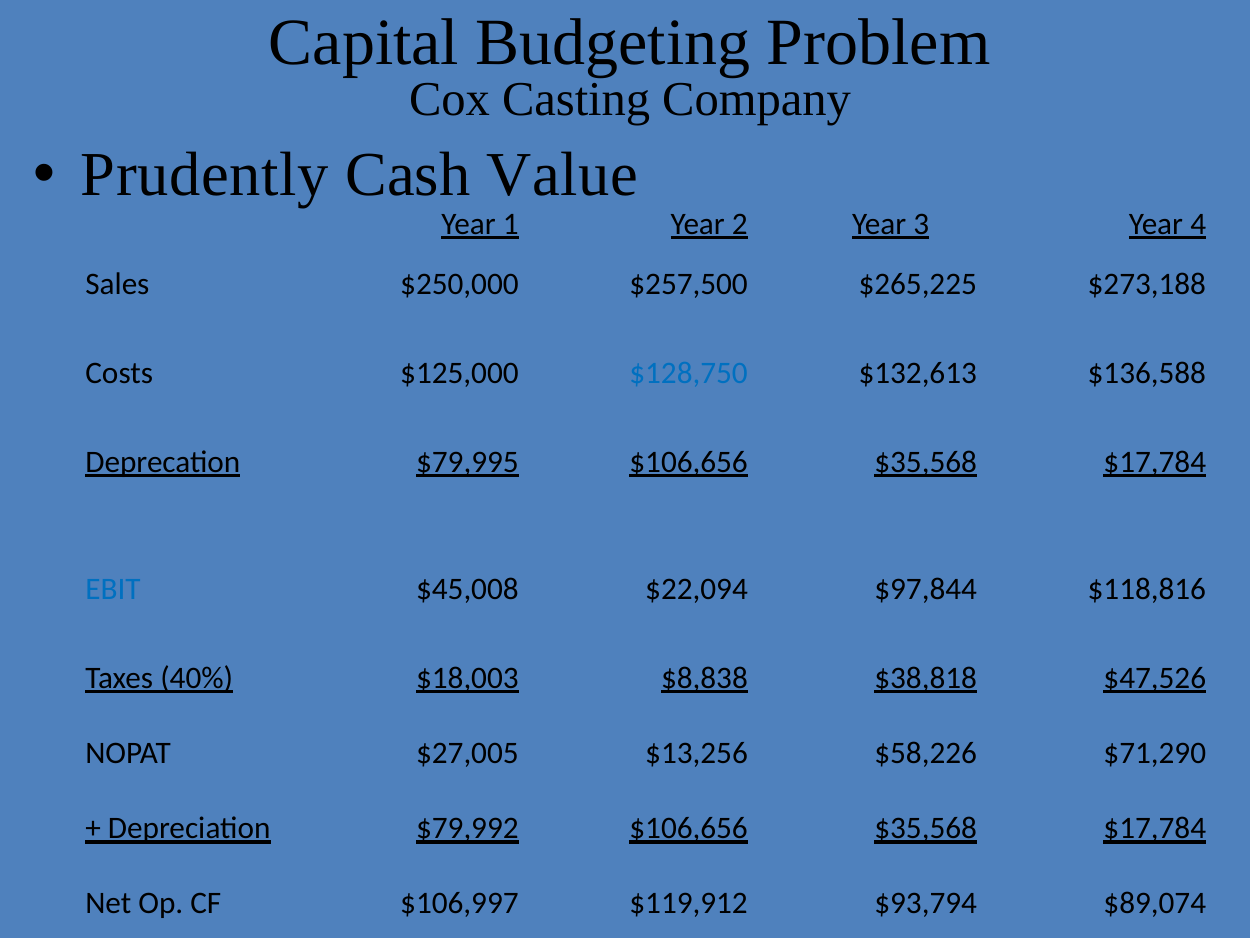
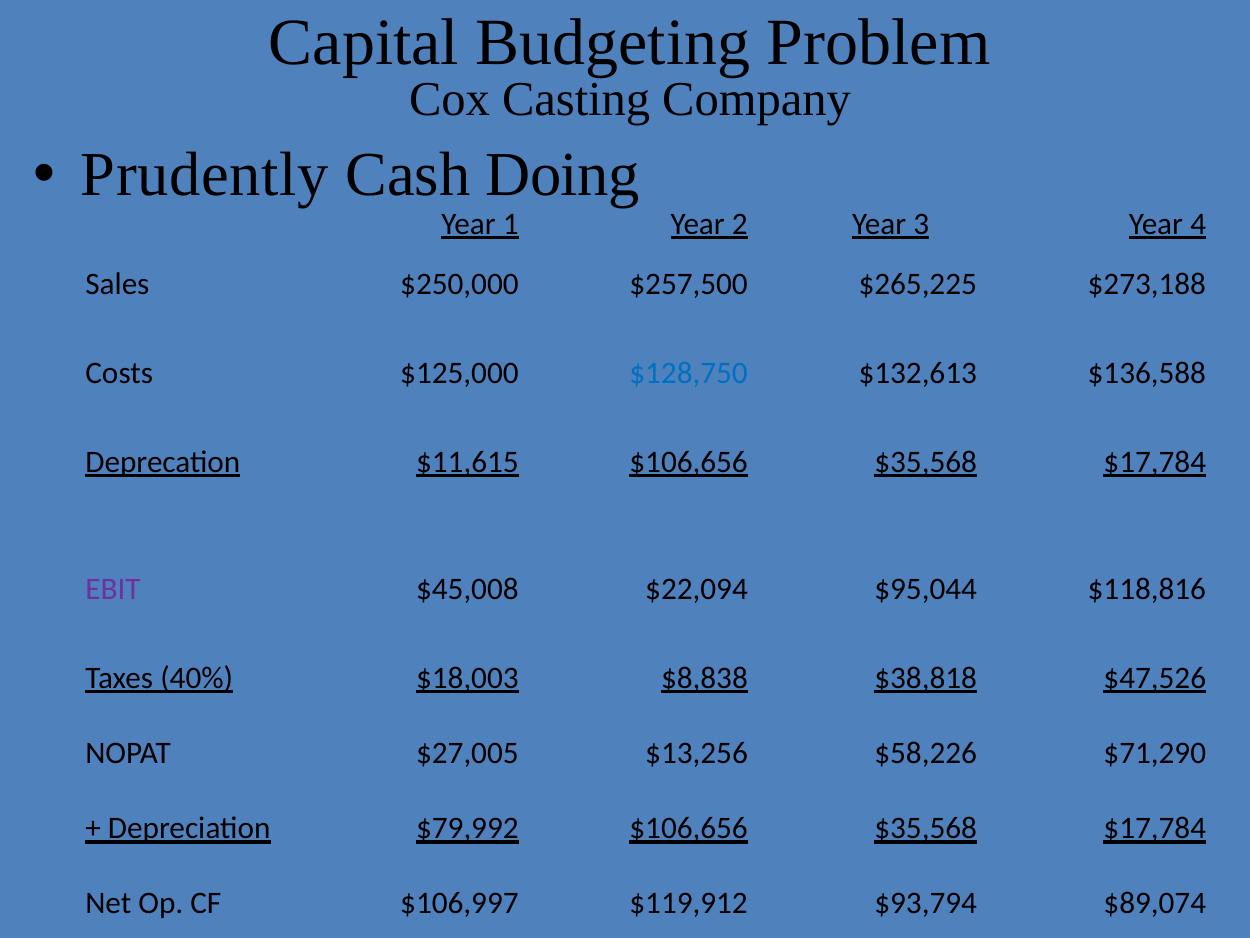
Value: Value -> Doing (563, 175)
$79,995: $79,995 -> $11,615 (467, 462)
EBIT colour: blue -> purple (113, 589)
$97,844: $97,844 -> $95,044 (926, 589)
